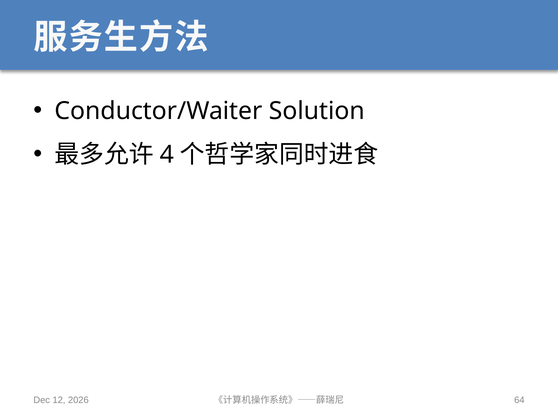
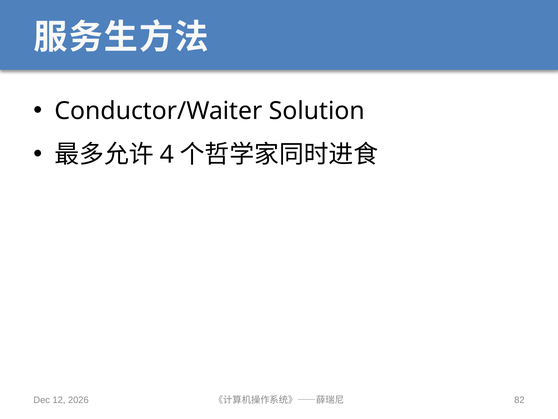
64: 64 -> 82 (519, 400)
